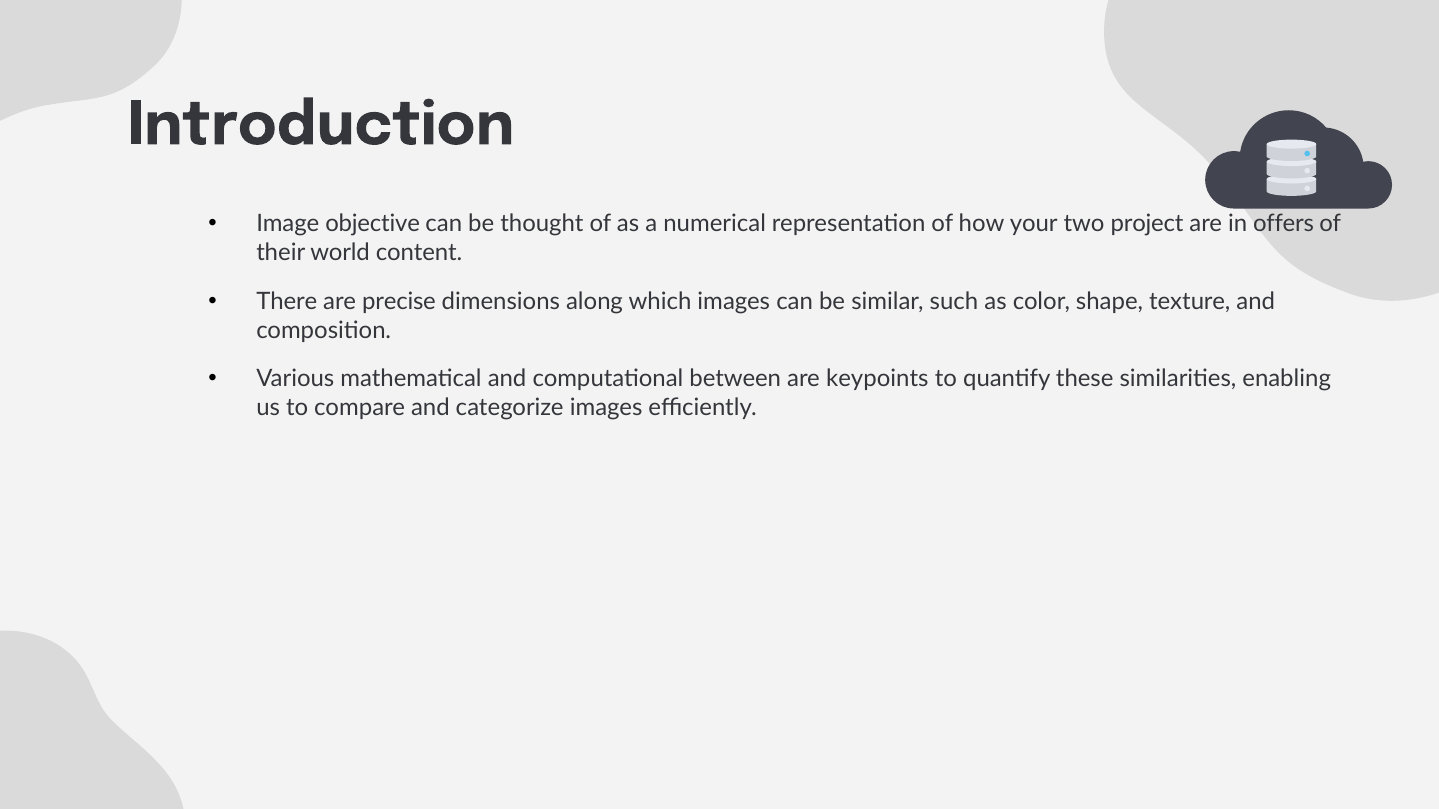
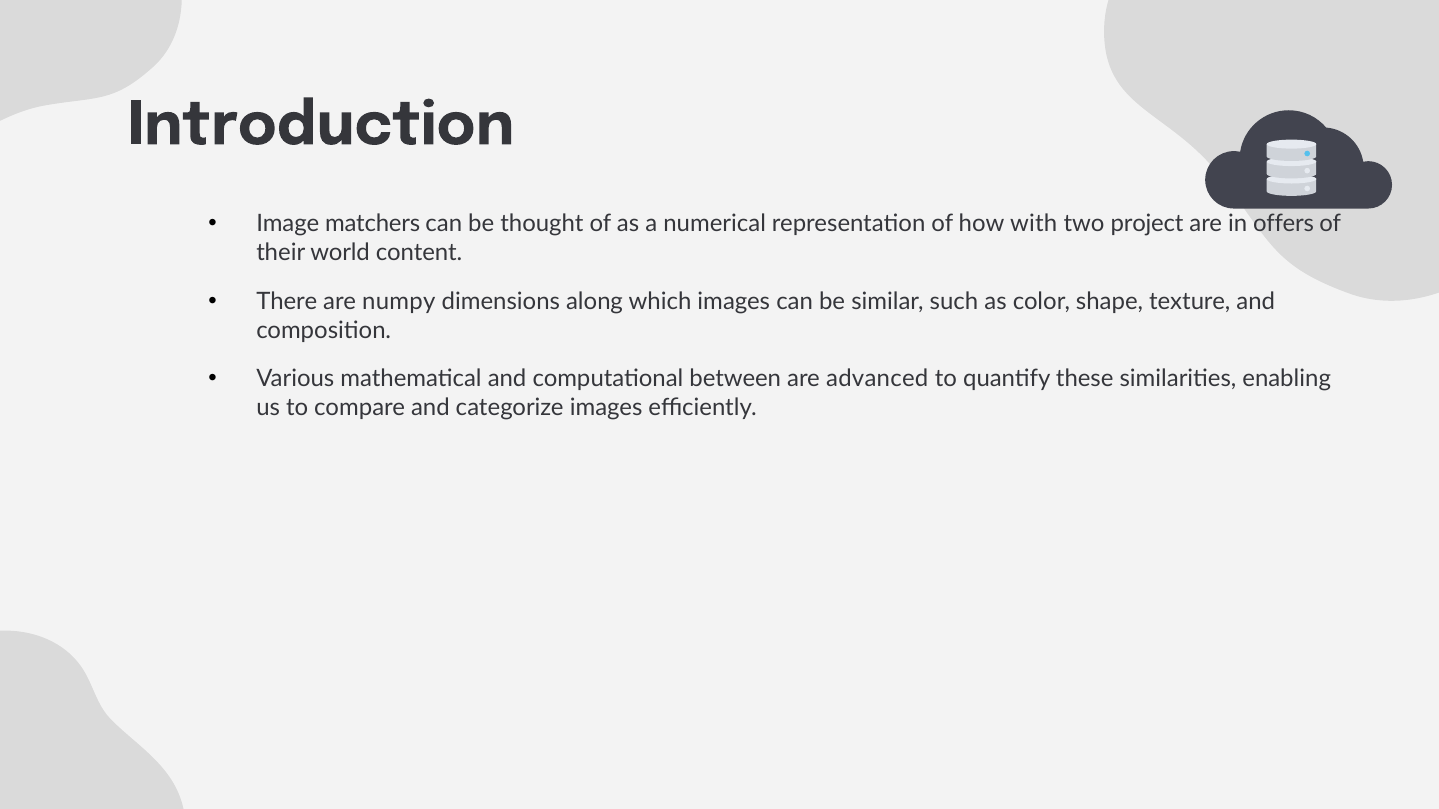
objective: objective -> matchers (373, 224)
your: your -> with (1034, 224)
precise: precise -> numpy (399, 302)
keypoints: keypoints -> advanced (877, 379)
